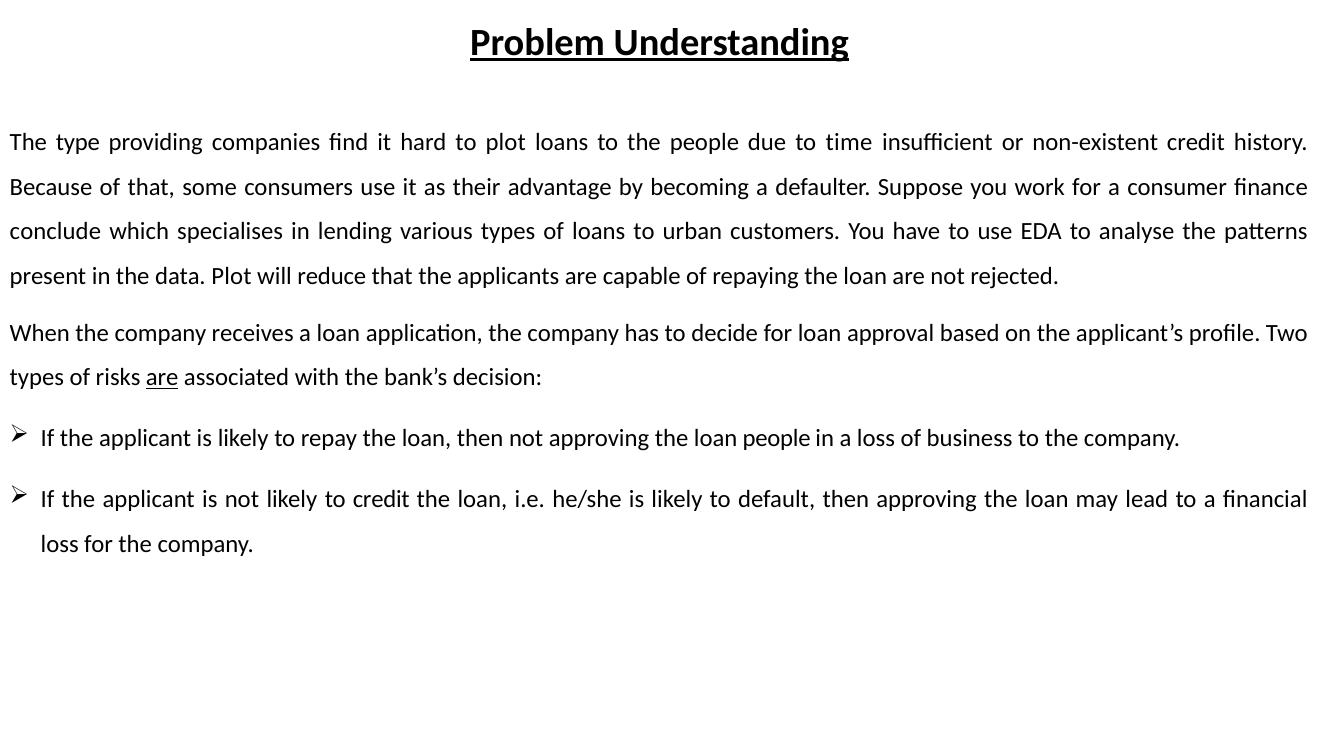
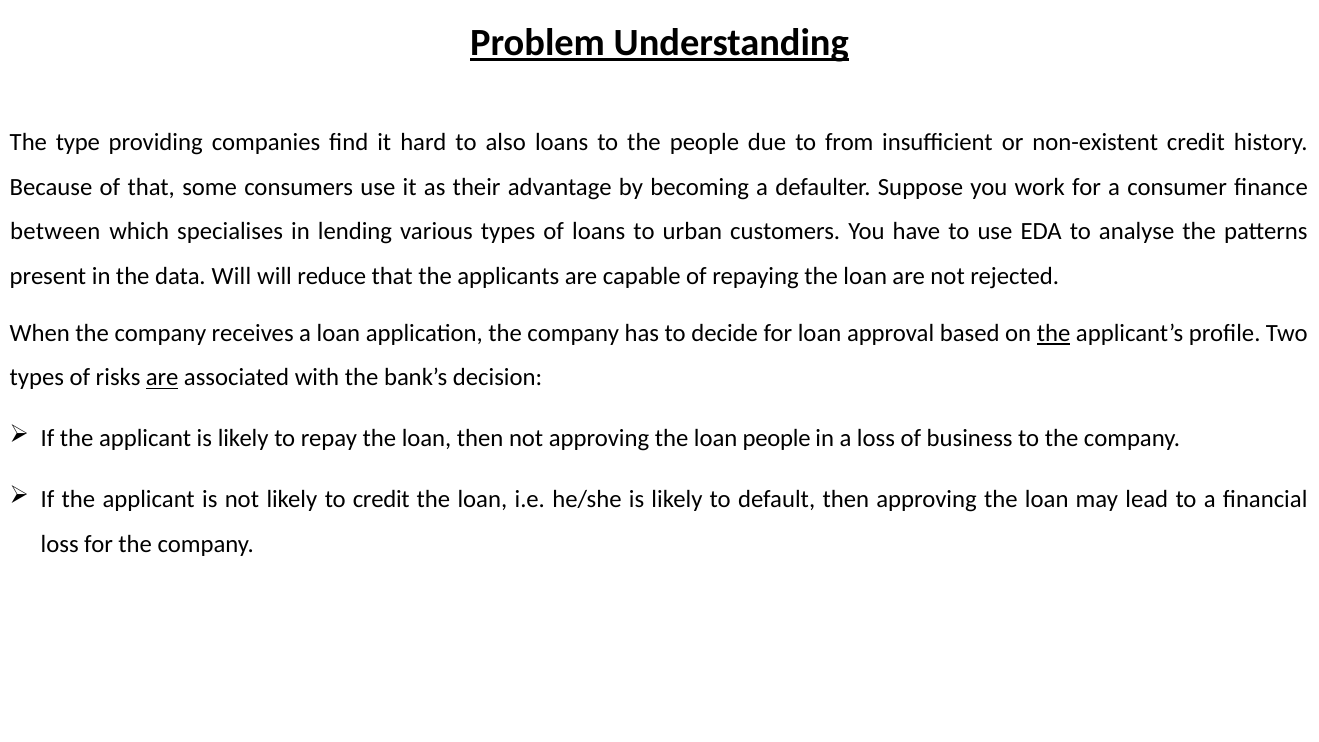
to plot: plot -> also (506, 143)
time: time -> from (849, 143)
conclude: conclude -> between (55, 232)
data Plot: Plot -> Will (231, 276)
the underline: none -> present (1054, 333)
